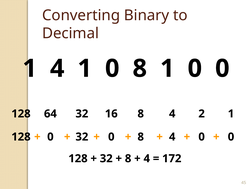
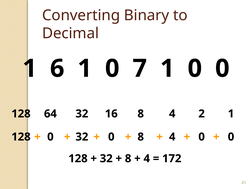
1 4: 4 -> 6 (57, 69)
0 8: 8 -> 7 (140, 69)
